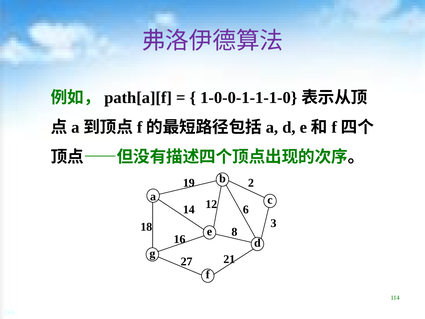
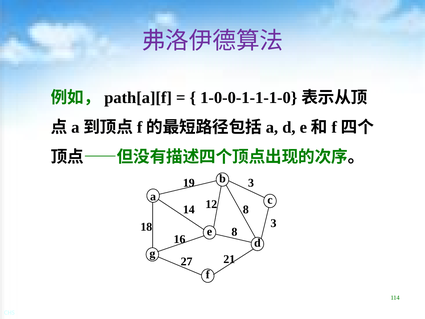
19 2: 2 -> 3 (251, 183)
12 6: 6 -> 8 (246, 209)
